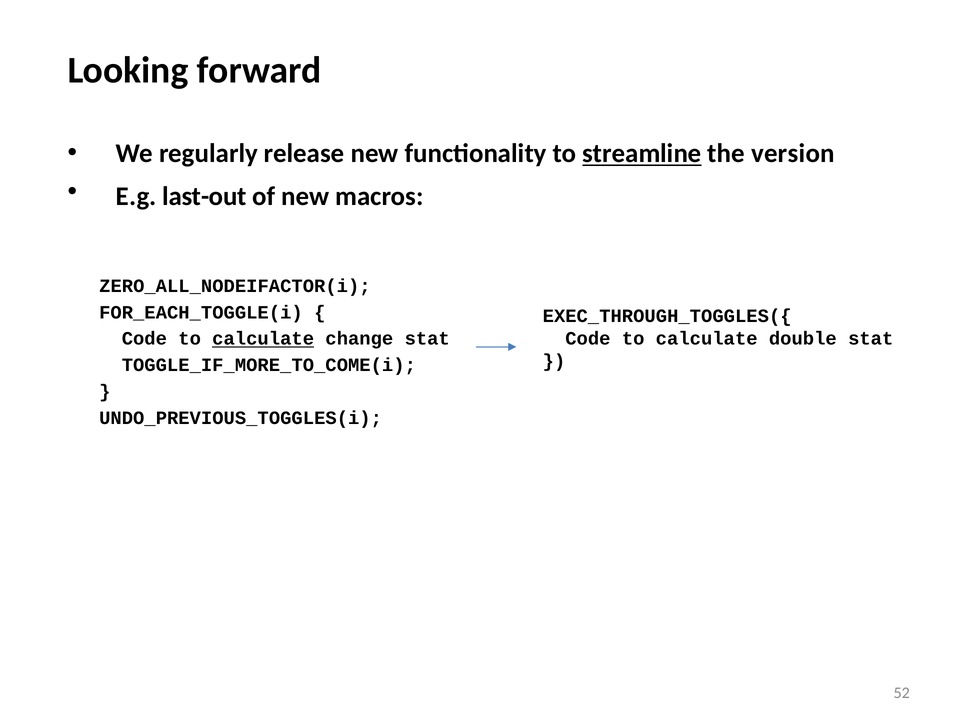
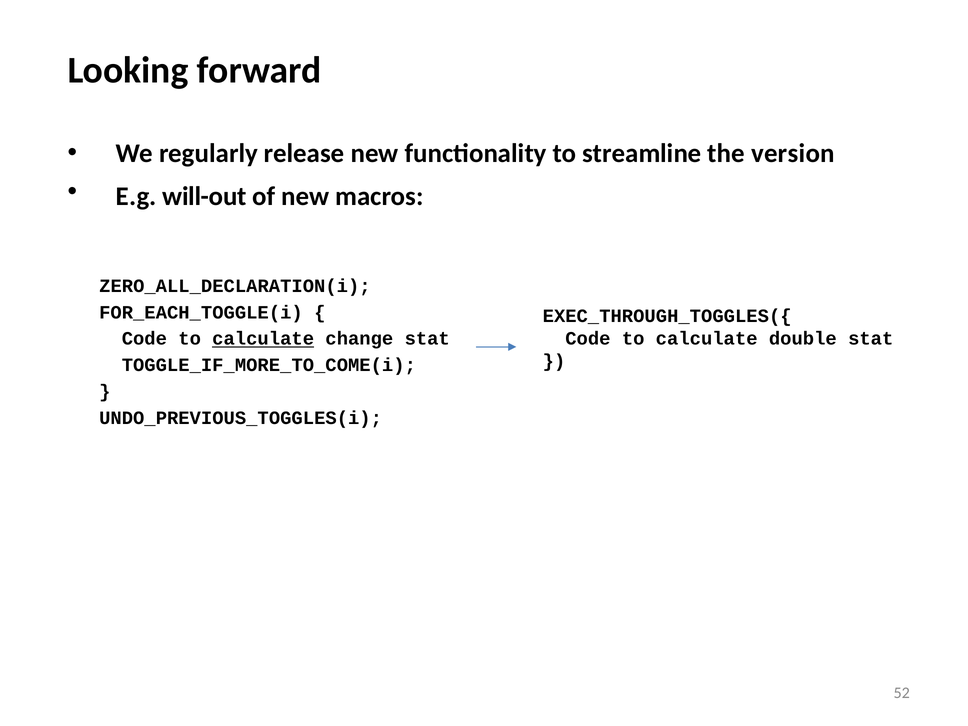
streamline underline: present -> none (642, 154)
last-out: last-out -> will-out (204, 197)
ZERO_ALL_NODEIFACTOR(i: ZERO_ALL_NODEIFACTOR(i -> ZERO_ALL_DECLARATION(i (235, 286)
